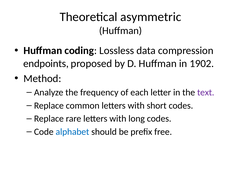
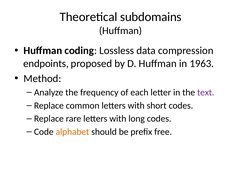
asymmetric: asymmetric -> subdomains (151, 17)
1902: 1902 -> 1963 (202, 63)
alphabet colour: blue -> orange (72, 132)
